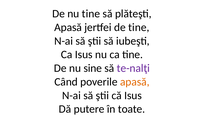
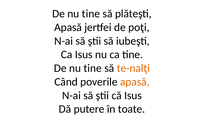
de tine: tine -> poţi (139, 27)
sine: sine -> tine (93, 68)
te-nalţi colour: purple -> orange (133, 68)
